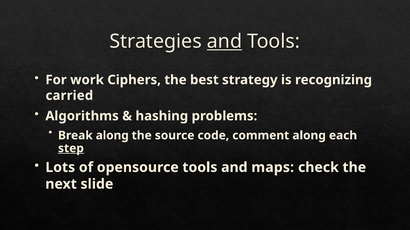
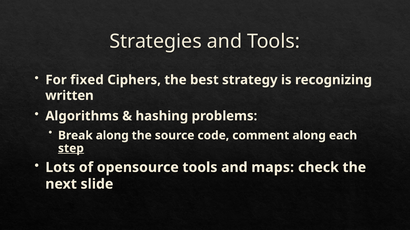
and underline: present -> none (224, 42)
work: work -> fixed (87, 80)
carried: carried -> written (69, 96)
